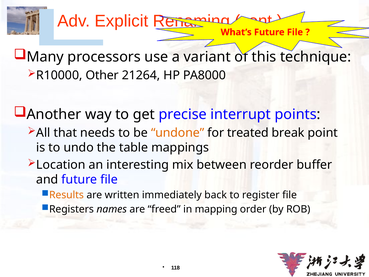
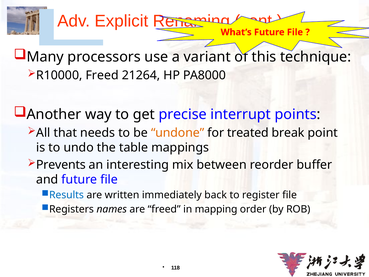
R10000 Other: Other -> Freed (102, 75)
Location: Location -> Prevents (61, 165)
Results colour: orange -> blue (66, 195)
